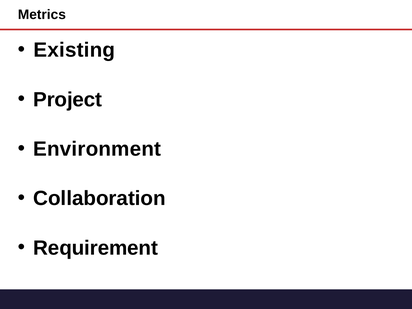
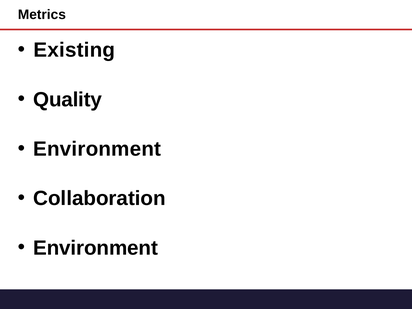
Project: Project -> Quality (68, 100)
Requirement: Requirement -> Environment (96, 248)
